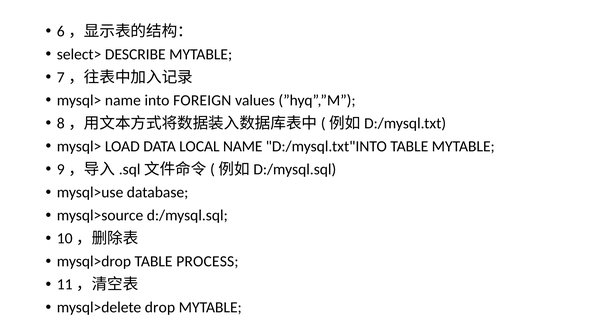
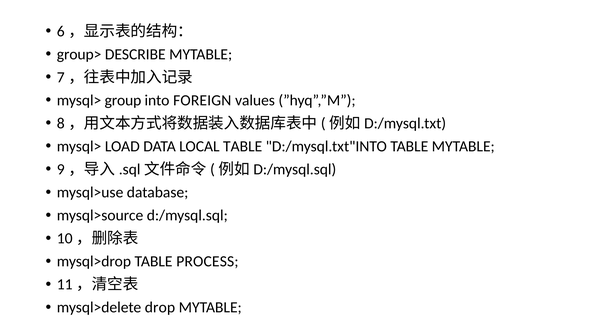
select>: select> -> group> (79, 54)
mysql> name: name -> group (123, 100)
LOCAL NAME: NAME -> TABLE (243, 147)
